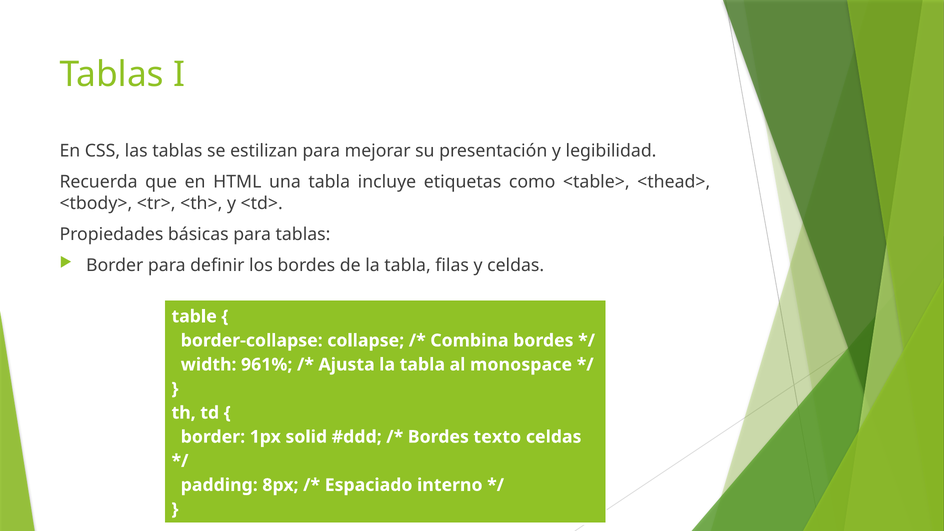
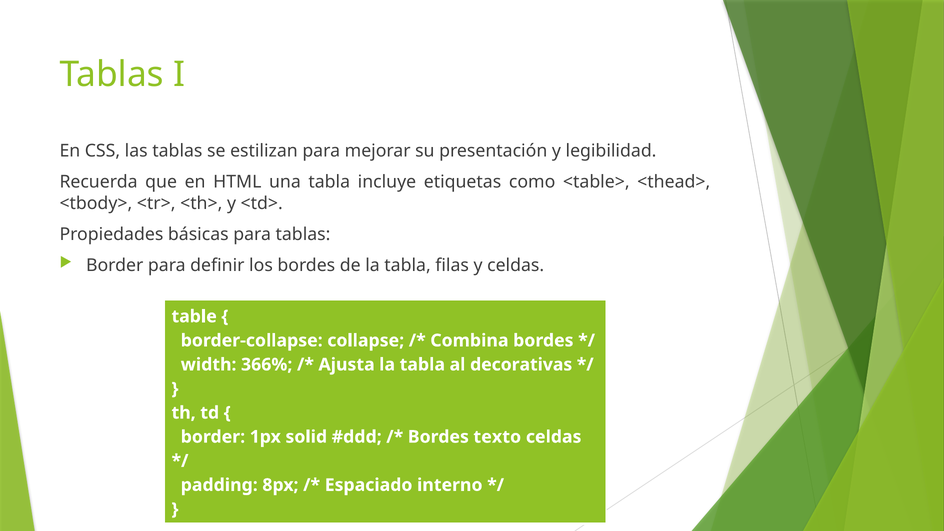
961%: 961% -> 366% (267, 365)
monospace: monospace -> decorativas (521, 365)
